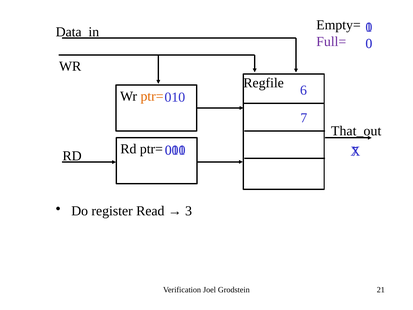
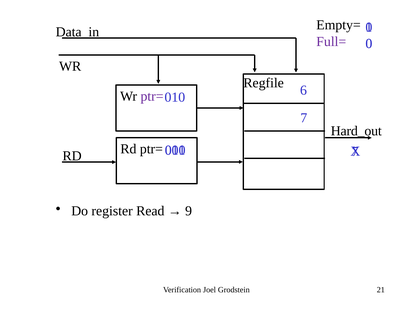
ptr= colour: orange -> purple (152, 96)
That_out: That_out -> Hard_out (356, 131)
3: 3 -> 9 (189, 211)
